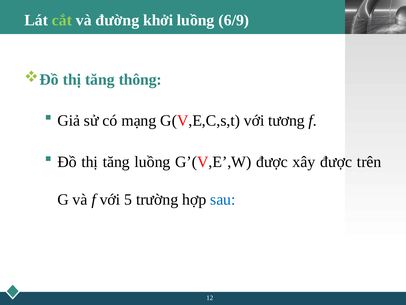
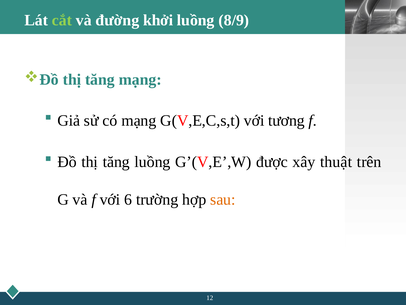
6/9: 6/9 -> 8/9 (234, 20)
tăng thông: thông -> mạng (140, 79)
xây được: được -> thuật (336, 162)
5: 5 -> 6 (128, 199)
sau colour: blue -> orange (223, 199)
